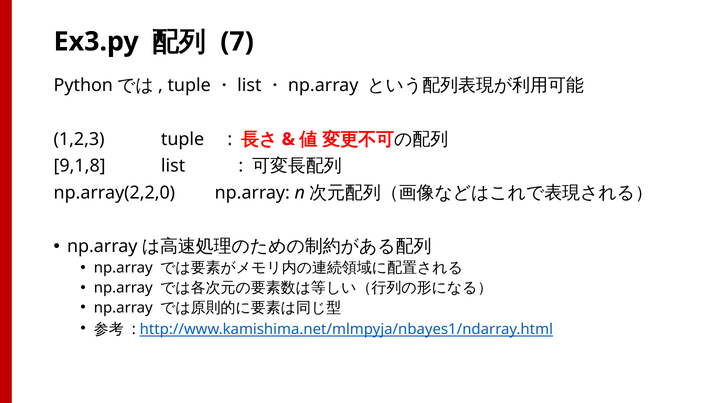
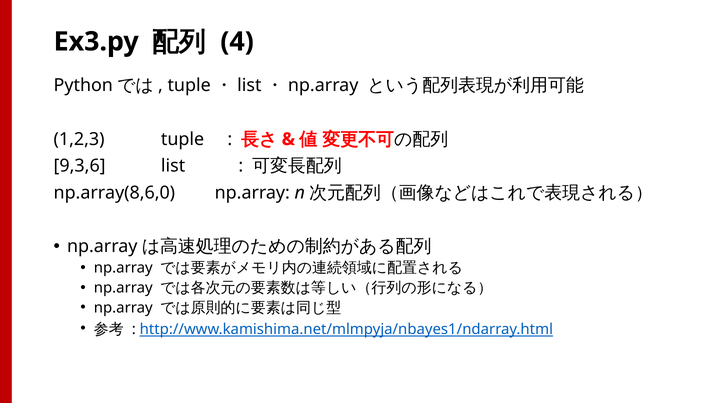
7: 7 -> 4 (237, 42)
9,1,8: 9,1,8 -> 9,3,6 (80, 166)
np.array(2,2,0: np.array(2,2,0 -> np.array(8,6,0 (114, 193)
